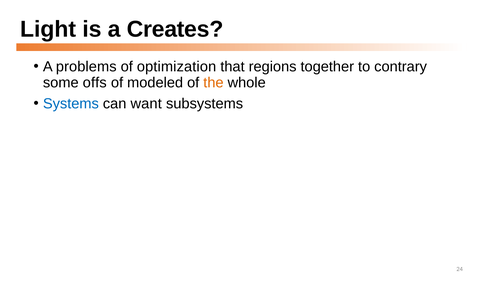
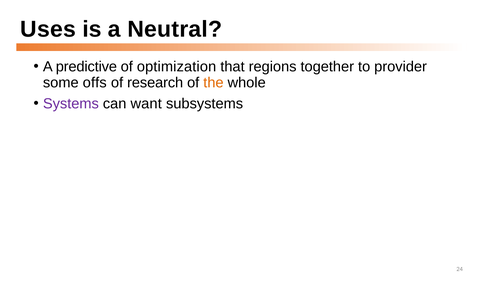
Light: Light -> Uses (48, 29)
Creates: Creates -> Neutral (175, 29)
problems: problems -> predictive (86, 67)
contrary: contrary -> provider (401, 67)
modeled: modeled -> research (155, 82)
Systems colour: blue -> purple (71, 103)
